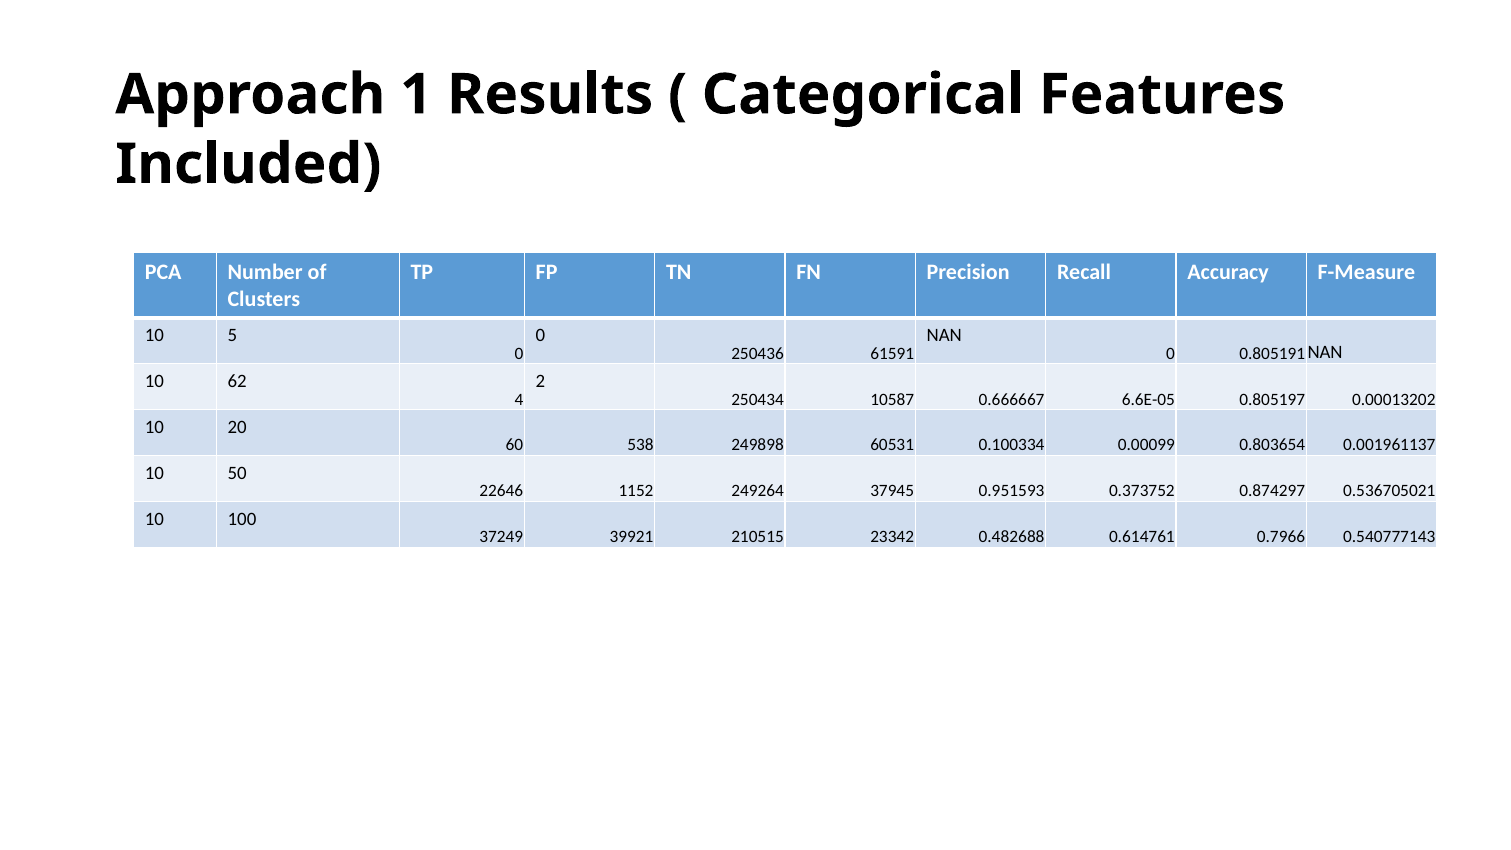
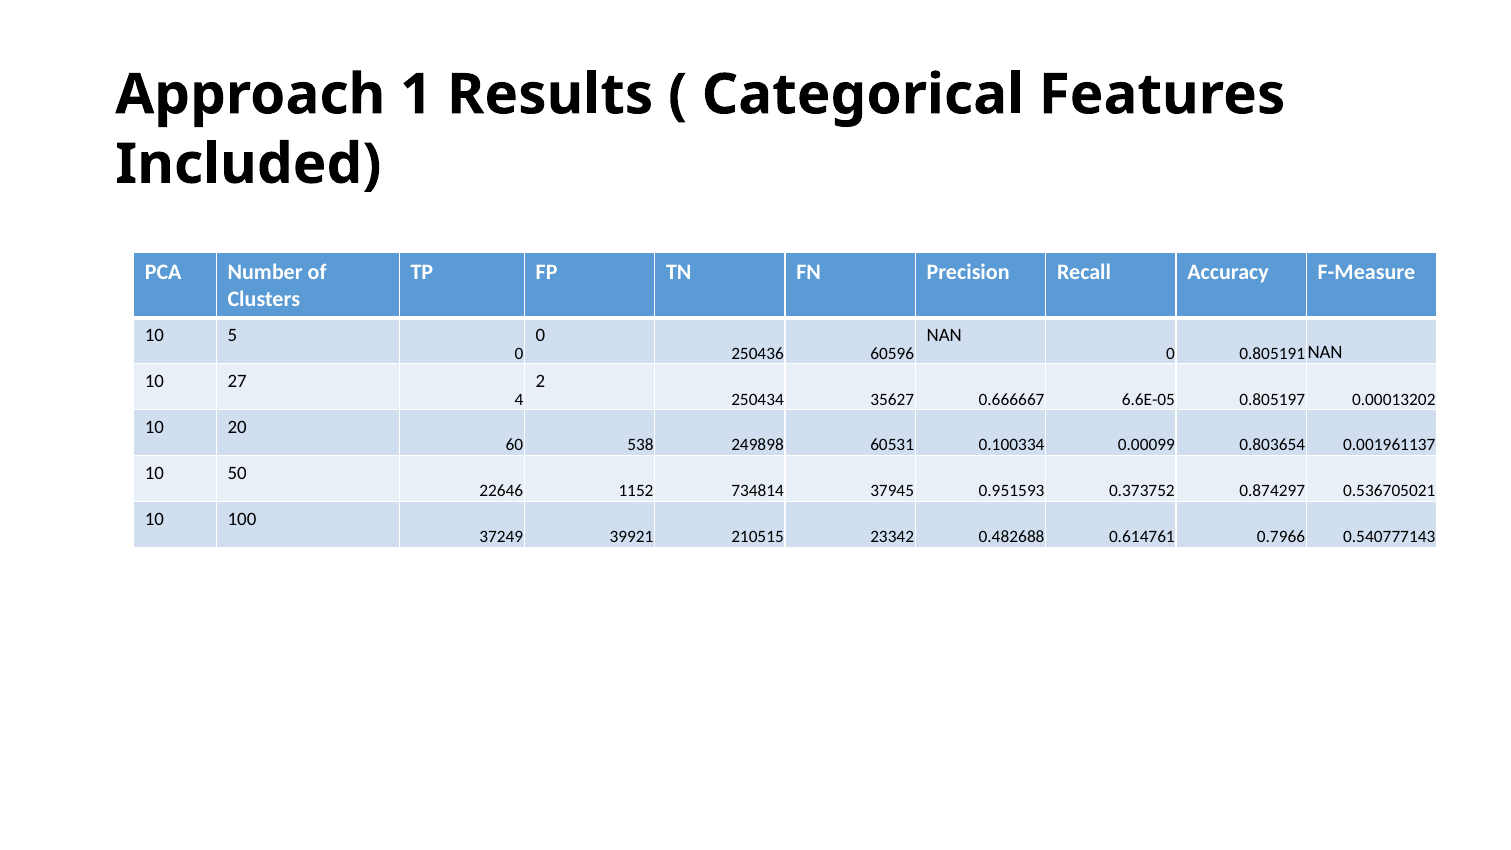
61591: 61591 -> 60596 (892, 353)
62: 62 -> 27 (237, 381)
10587: 10587 -> 35627 (892, 399)
249264: 249264 -> 734814 (758, 491)
